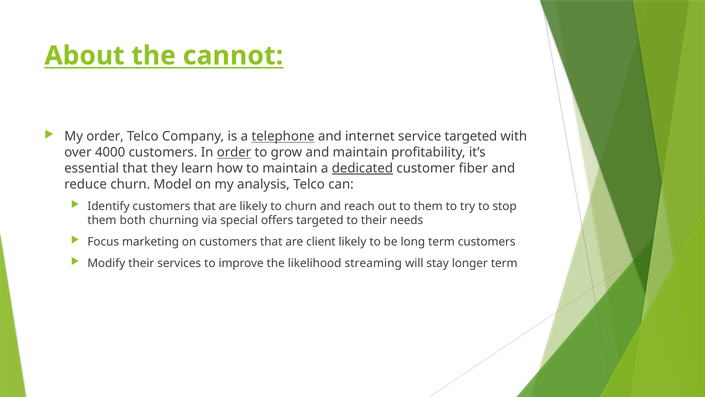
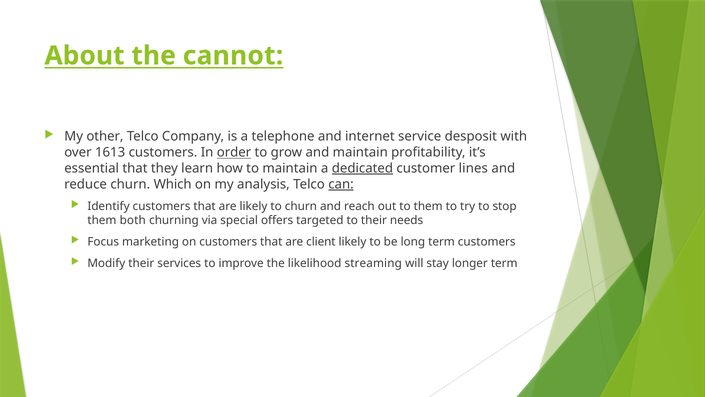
My order: order -> other (105, 136)
telephone underline: present -> none (283, 136)
service targeted: targeted -> desposit (471, 136)
4000: 4000 -> 1613 (110, 152)
fiber: fiber -> lines (473, 168)
Model: Model -> Which (173, 184)
can underline: none -> present (341, 184)
